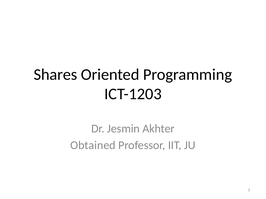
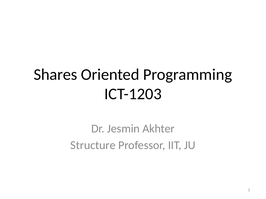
Obtained: Obtained -> Structure (93, 146)
